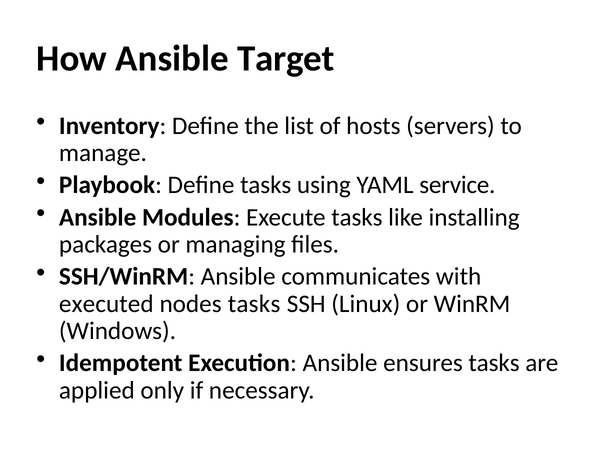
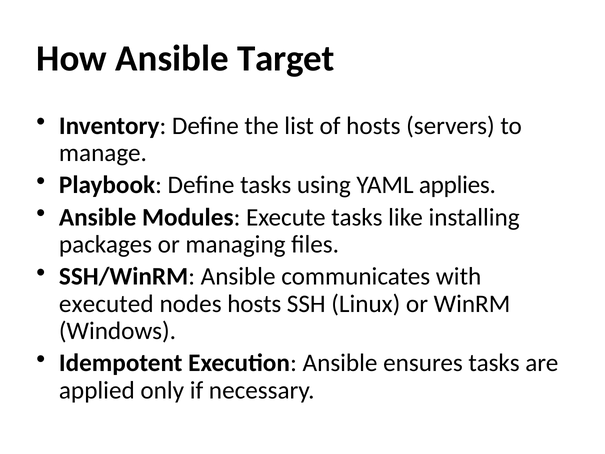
service: service -> applies (457, 185)
nodes tasks: tasks -> hosts (254, 304)
